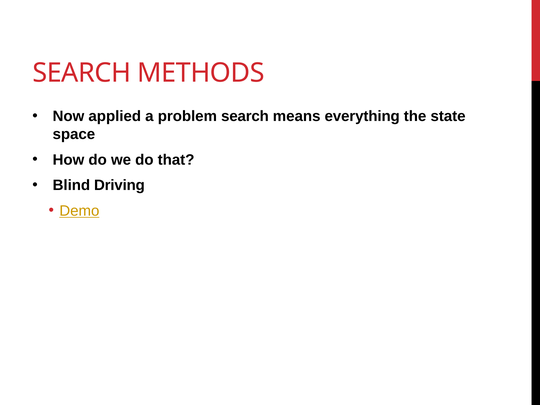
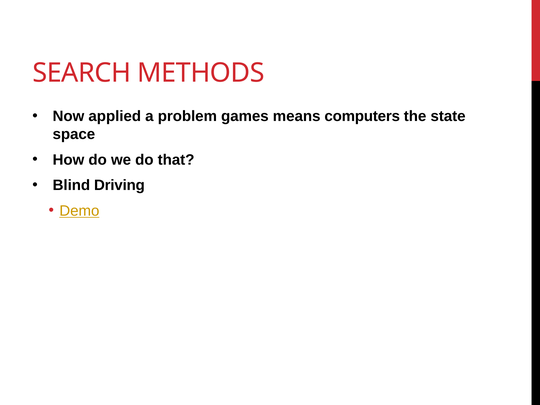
problem search: search -> games (245, 116)
everything: everything -> computers (362, 116)
